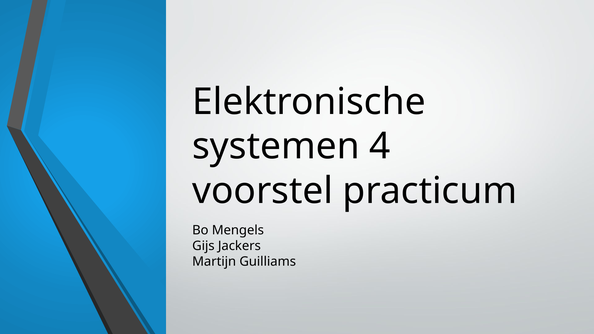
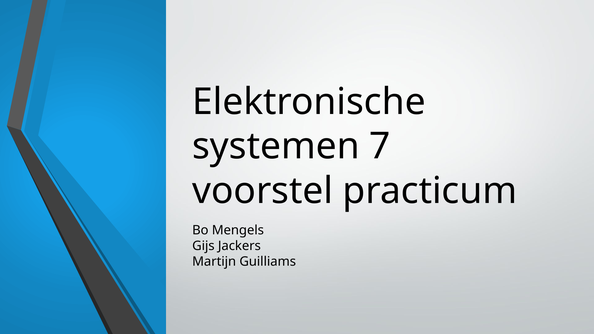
4: 4 -> 7 (380, 146)
